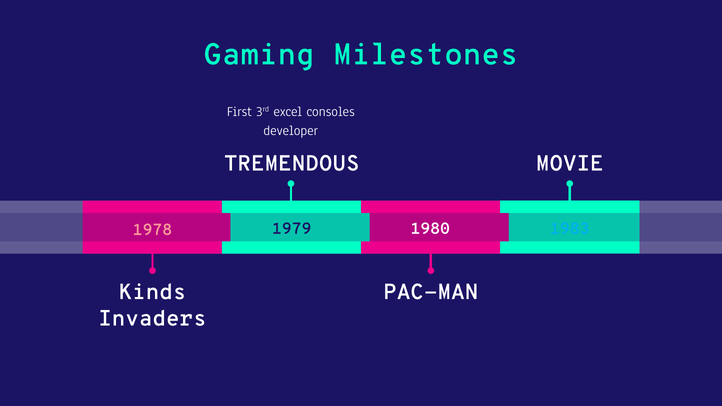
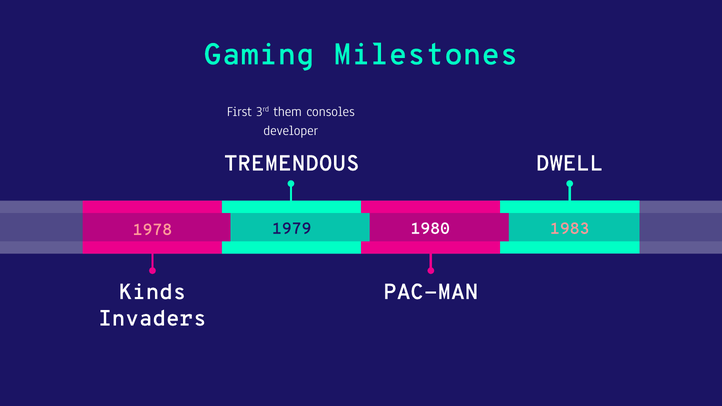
excel: excel -> them (288, 111)
MOVIE: MOVIE -> DWELL (570, 163)
1983 colour: light blue -> pink (570, 229)
